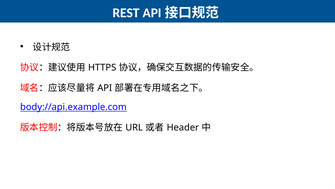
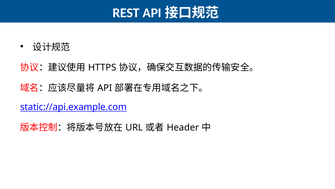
body://api.example.com: body://api.example.com -> static://api.example.com (73, 107)
